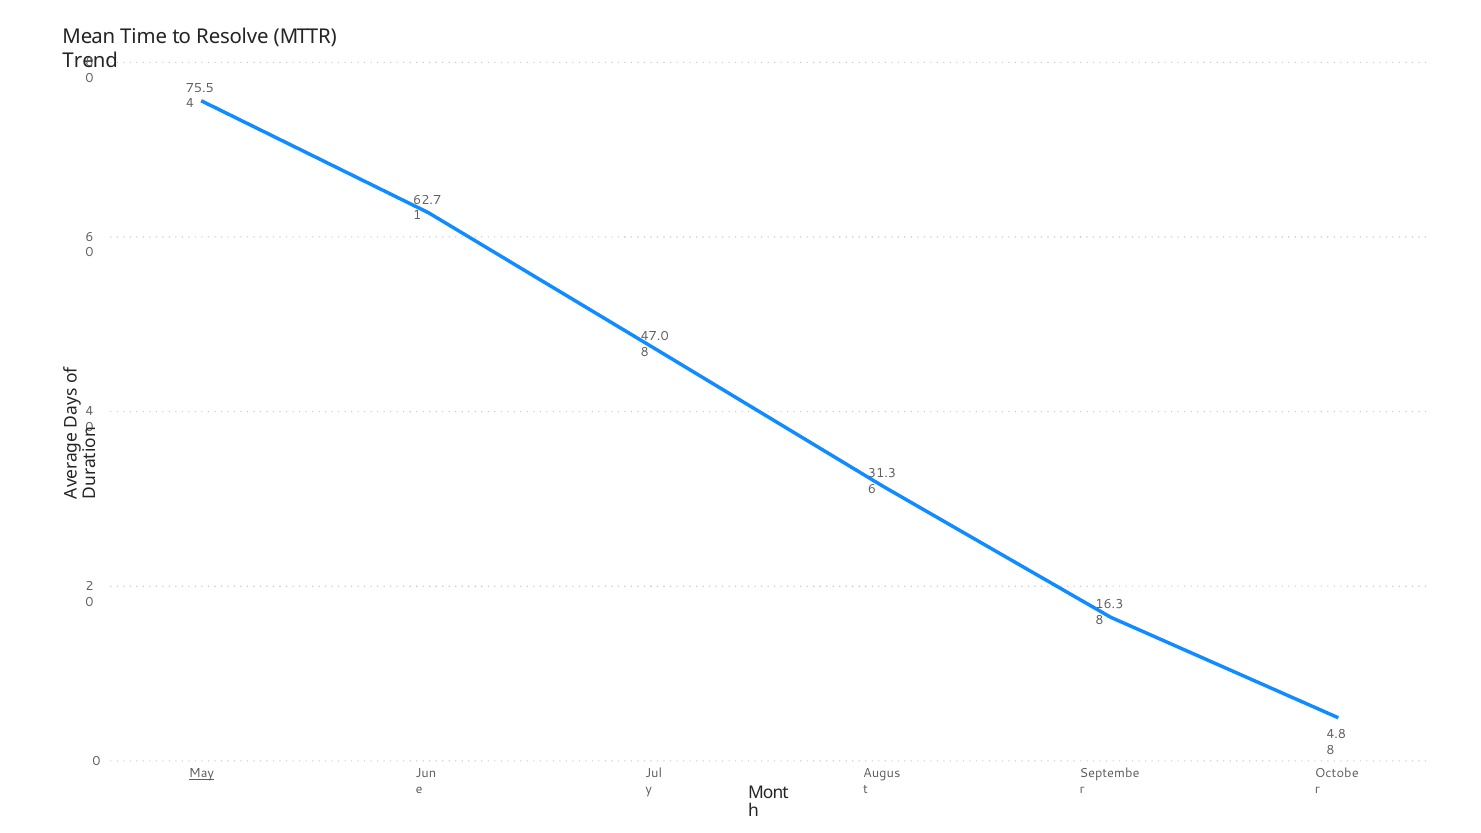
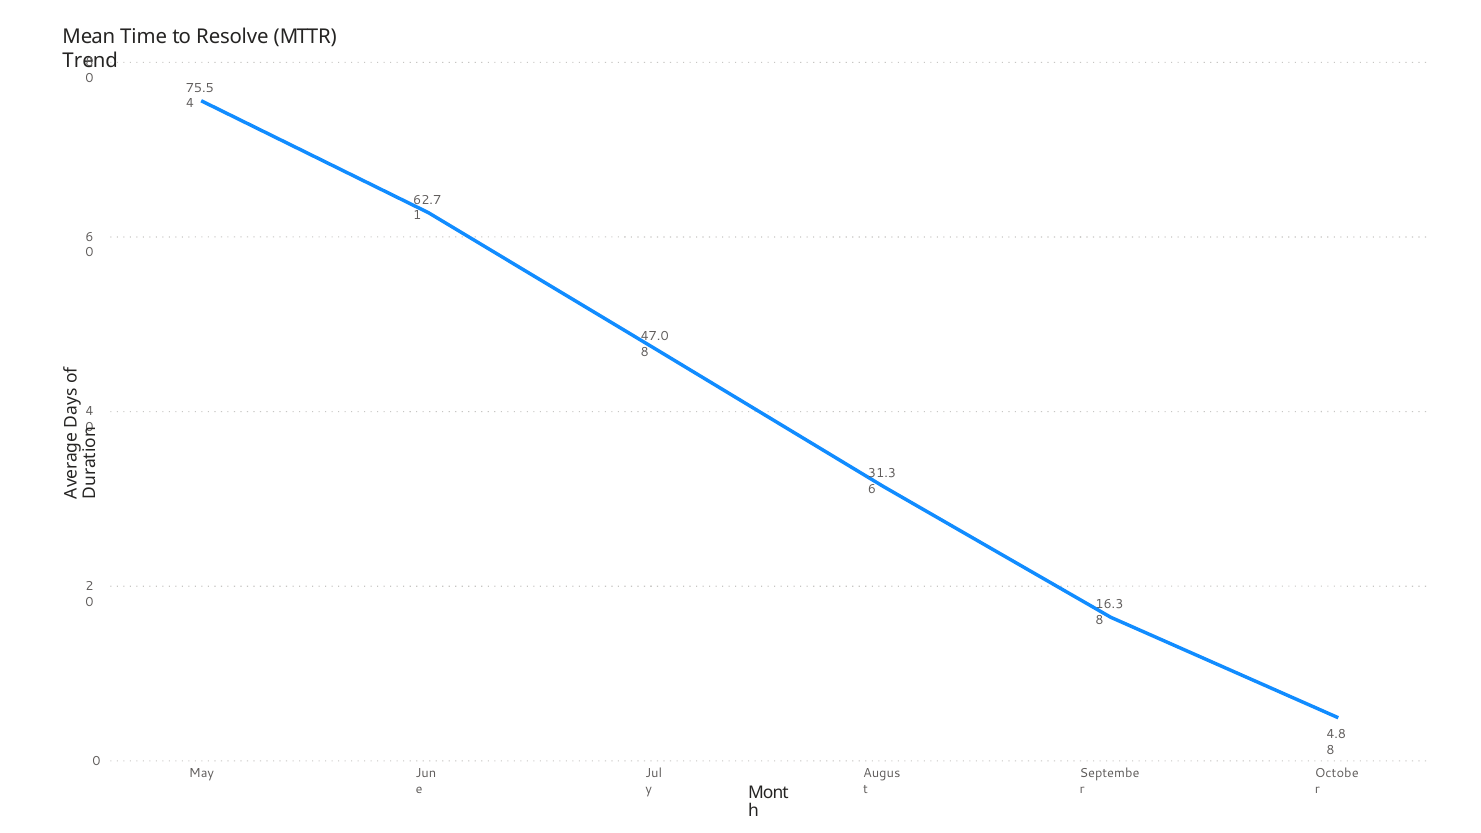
May underline: present -> none (202, 773)
